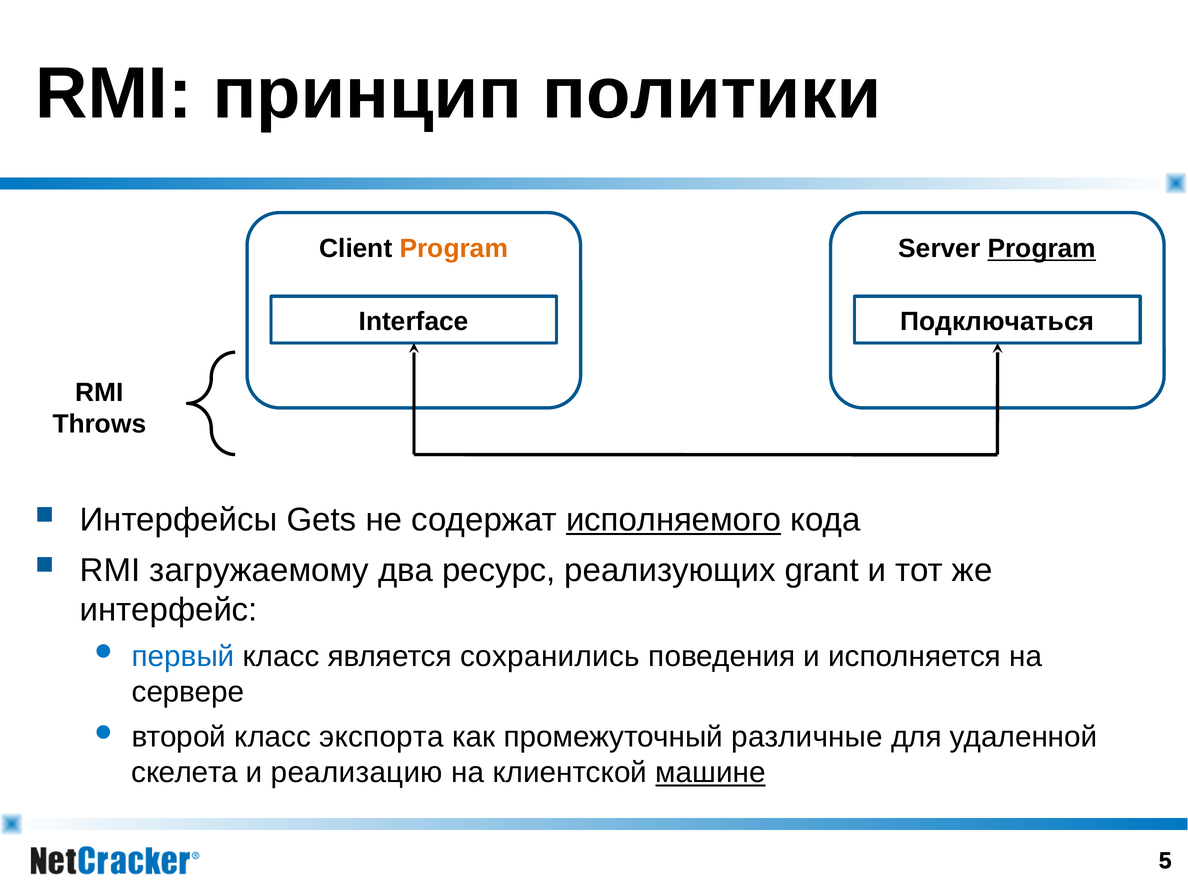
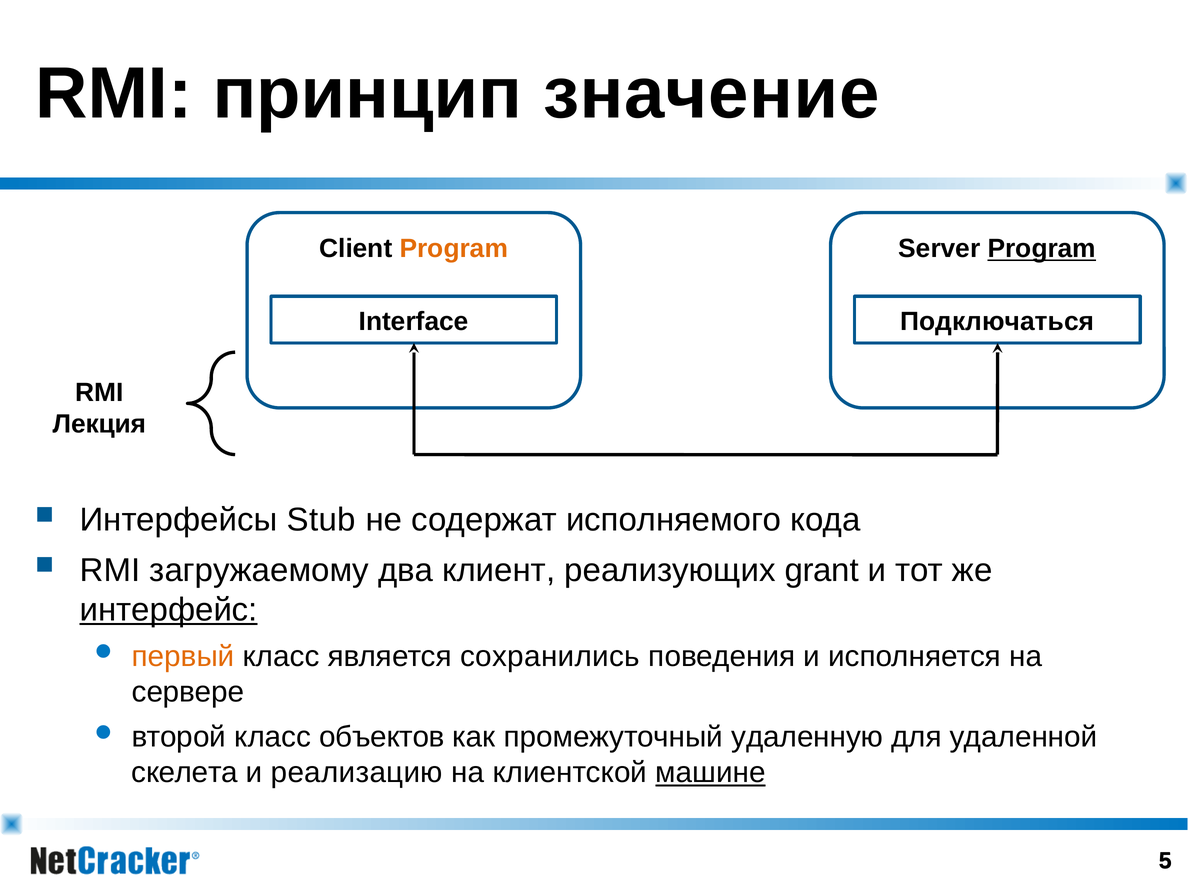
политики: политики -> значение (711, 94)
Throws: Throws -> Лекция (99, 424)
Gets: Gets -> Stub (321, 520)
исполняемого underline: present -> none (674, 520)
ресурс: ресурс -> клиент (499, 570)
интерфейс underline: none -> present (169, 610)
первый colour: blue -> orange (183, 656)
экспорта: экспорта -> объектов (382, 737)
различные: различные -> удаленную (807, 737)
